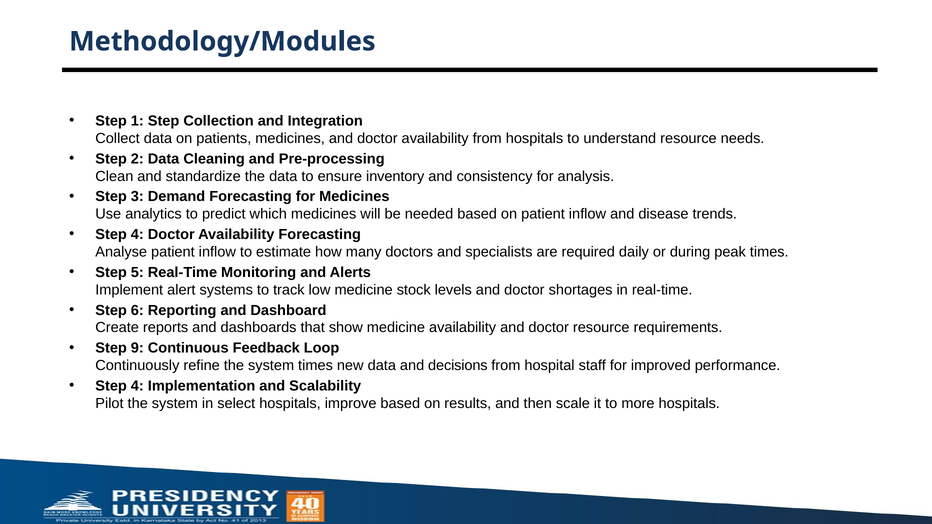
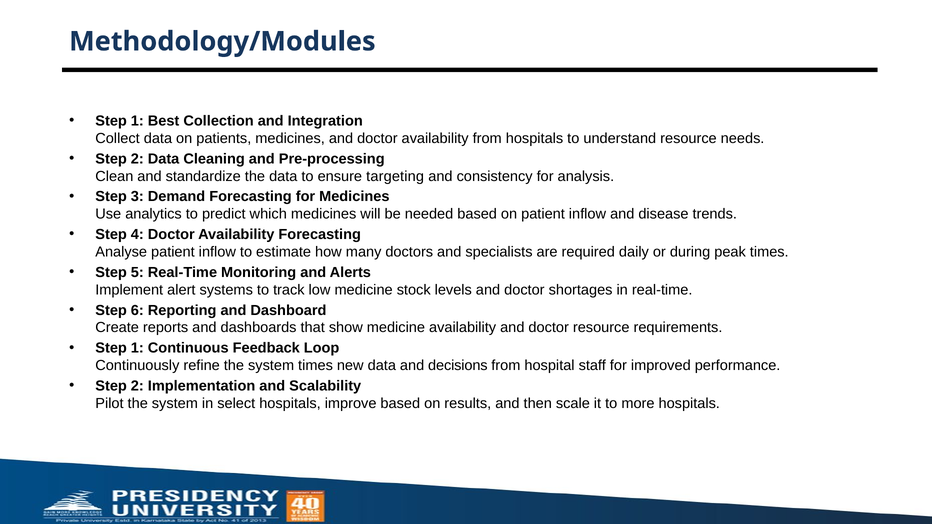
1 Step: Step -> Best (164, 121)
inventory: inventory -> targeting (395, 176)
9: 9 -> 1 (137, 348)
4: 4 -> 2 (137, 386)
